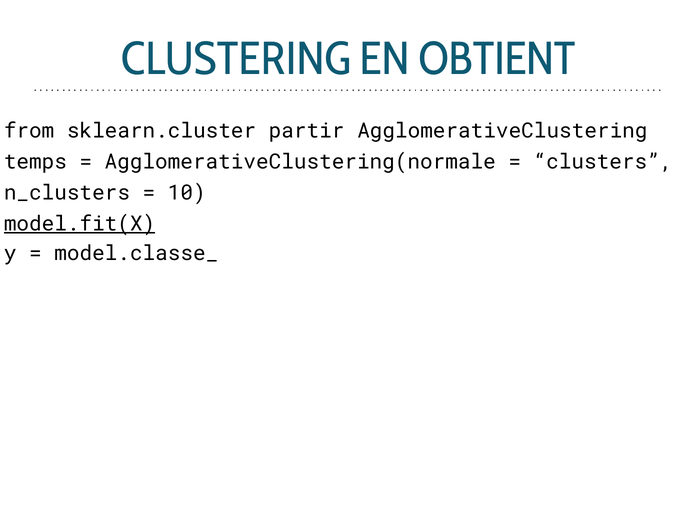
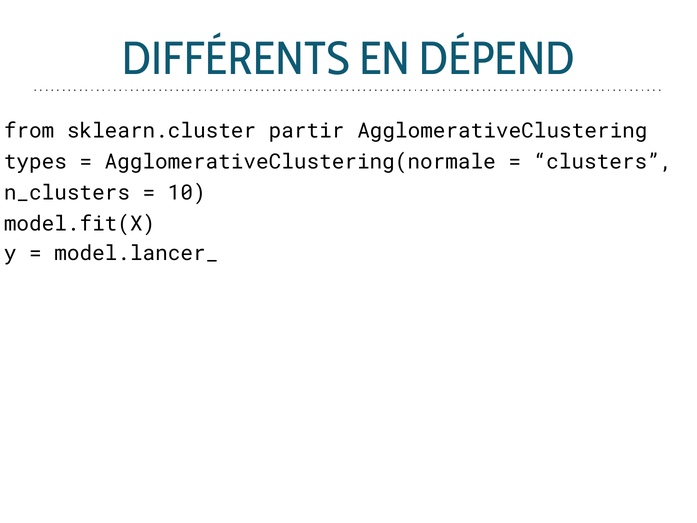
CLUSTERING: CLUSTERING -> DIFFÉRENTS (236, 59)
OBTIENT: OBTIENT -> DÉPEND (497, 59)
temps: temps -> types (35, 162)
model.fit(X underline: present -> none (80, 224)
model.classe_: model.classe_ -> model.lancer_ (136, 254)
